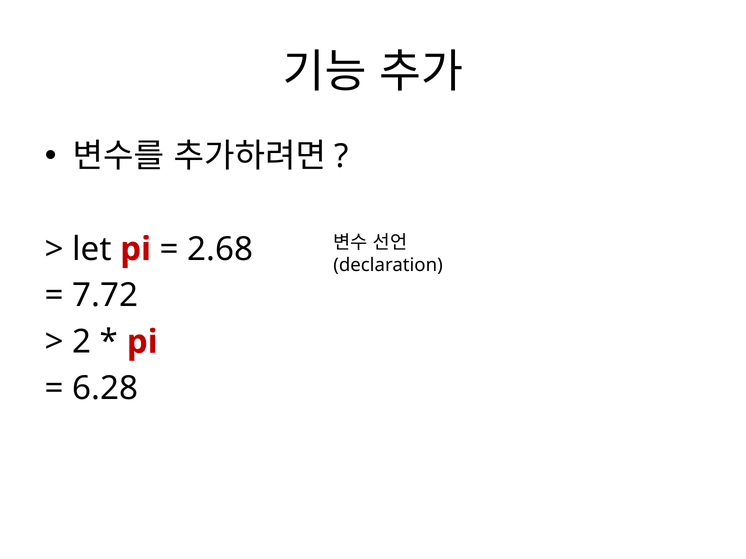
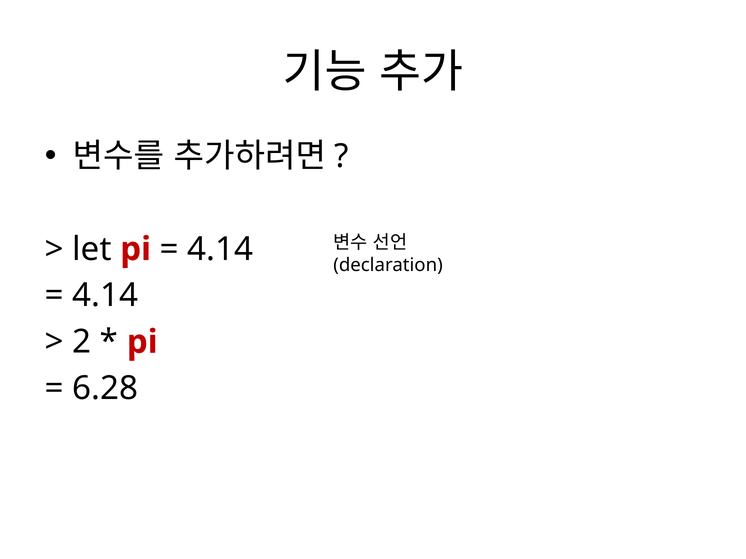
2.68: 2.68 -> 4.14 (220, 249)
7.72: 7.72 -> 4.14 (105, 296)
